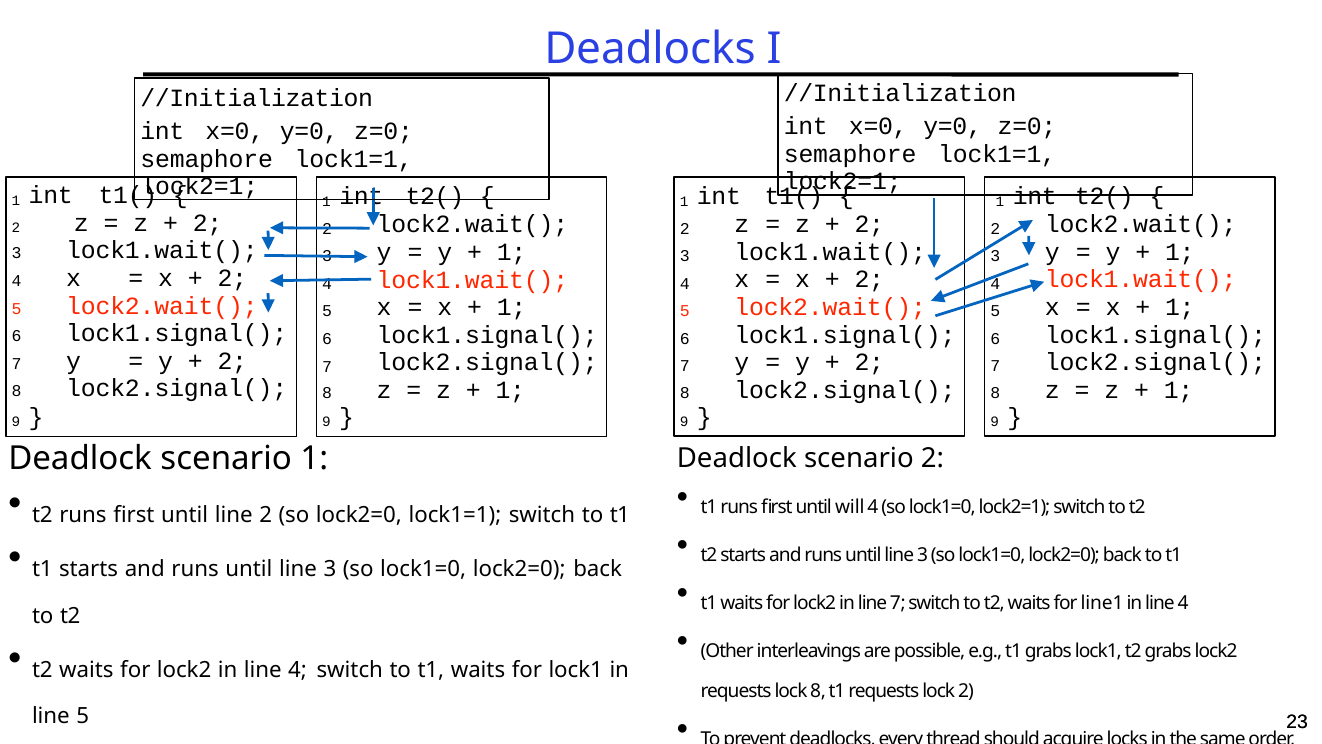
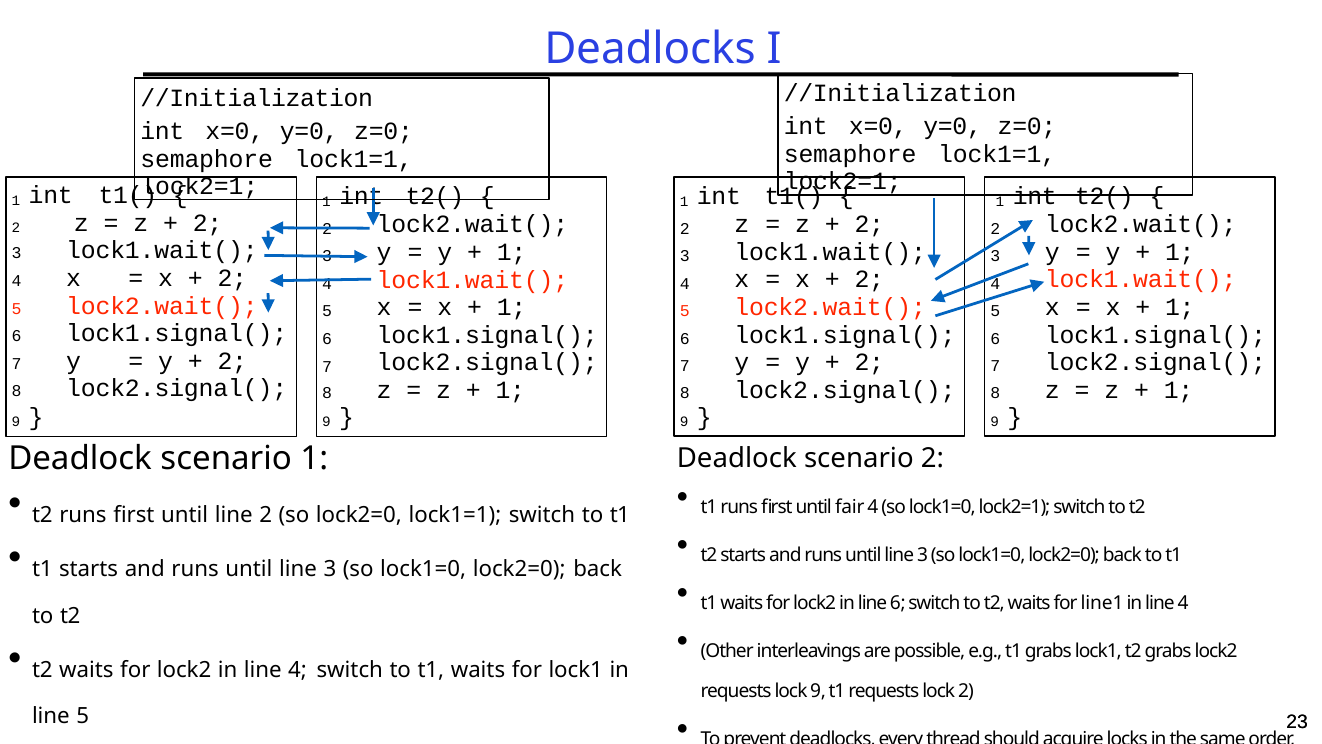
will: will -> fair (850, 507)
line 7: 7 -> 6 (898, 603)
lock 8: 8 -> 9 (818, 690)
